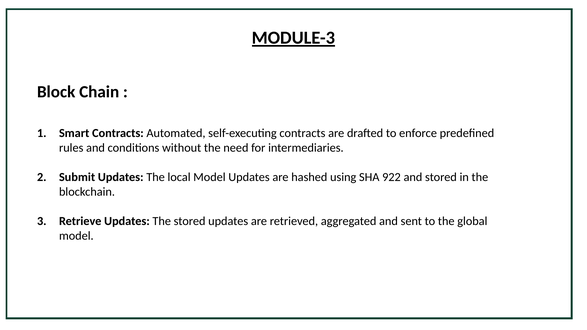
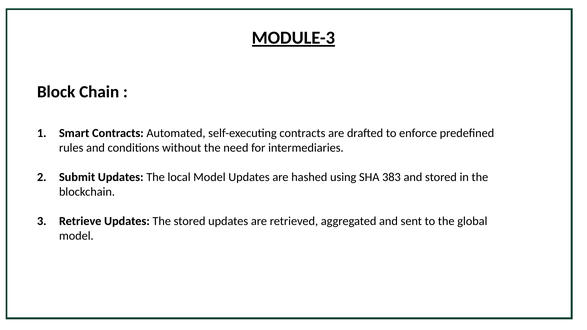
922: 922 -> 383 (391, 177)
